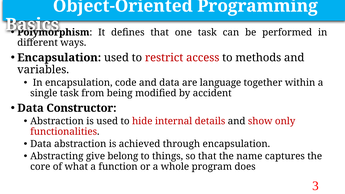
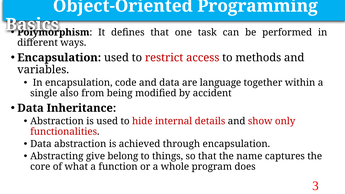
single task: task -> also (69, 93)
Constructor: Constructor -> Inheritance (81, 108)
